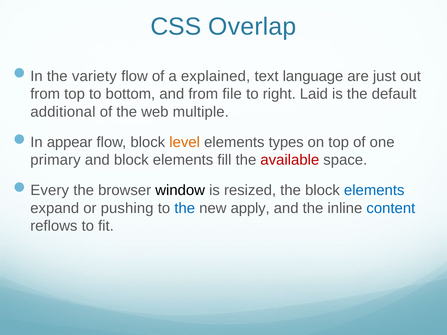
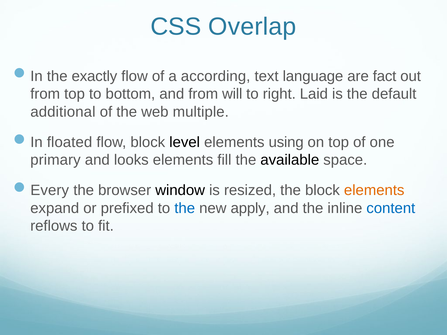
variety: variety -> exactly (94, 76)
explained: explained -> according (216, 76)
just: just -> fact (385, 76)
file: file -> will (232, 94)
appear: appear -> floated (70, 142)
level colour: orange -> black (185, 142)
types: types -> using (286, 142)
and block: block -> looks (131, 160)
available colour: red -> black (290, 160)
elements colour: blue -> orange (374, 190)
pushing: pushing -> prefixed (127, 208)
